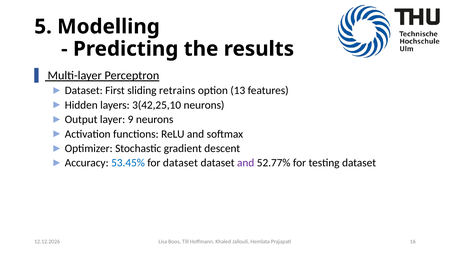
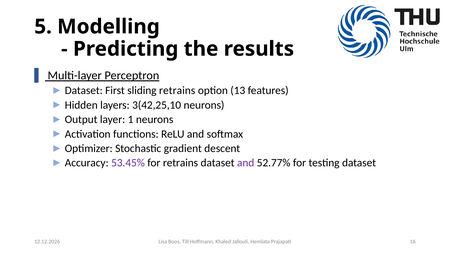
9: 9 -> 1 (131, 120)
53.45% colour: blue -> purple (128, 163)
for dataset: dataset -> retrains (181, 163)
